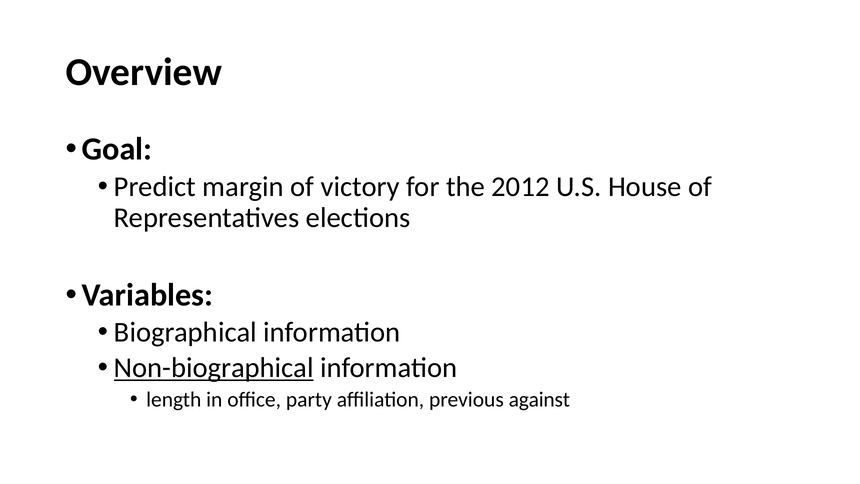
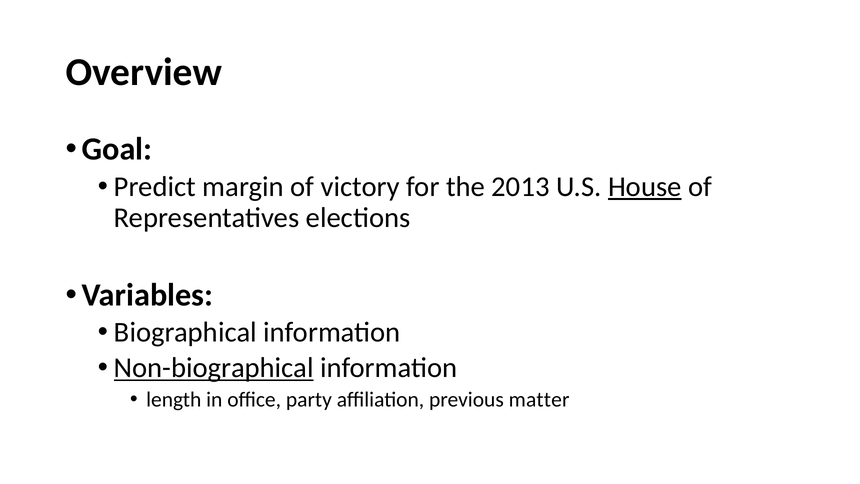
2012: 2012 -> 2013 (521, 187)
House underline: none -> present (645, 187)
against: against -> matter (539, 399)
